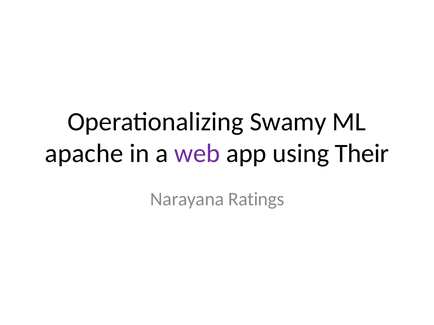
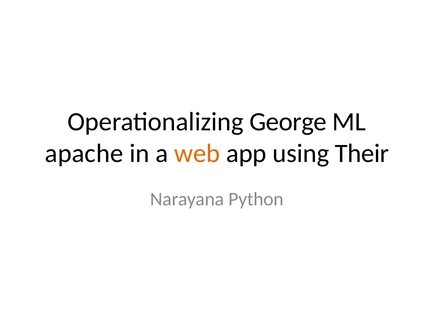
Swamy: Swamy -> George (288, 122)
web colour: purple -> orange (197, 154)
Ratings: Ratings -> Python (256, 200)
